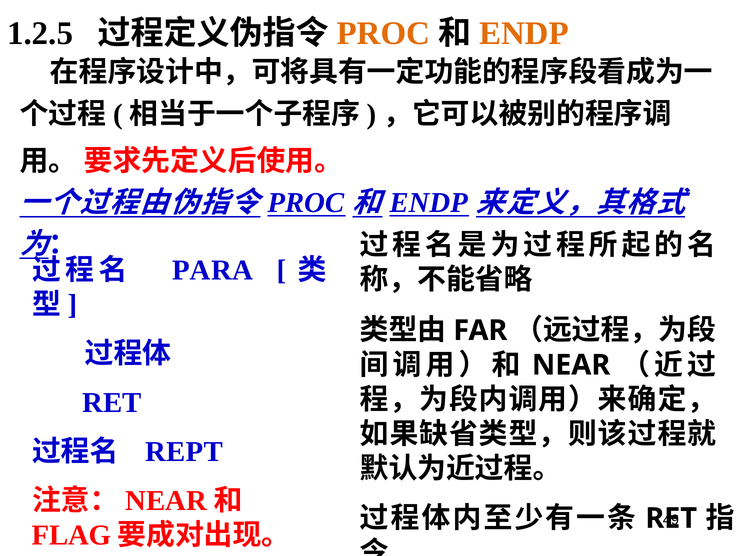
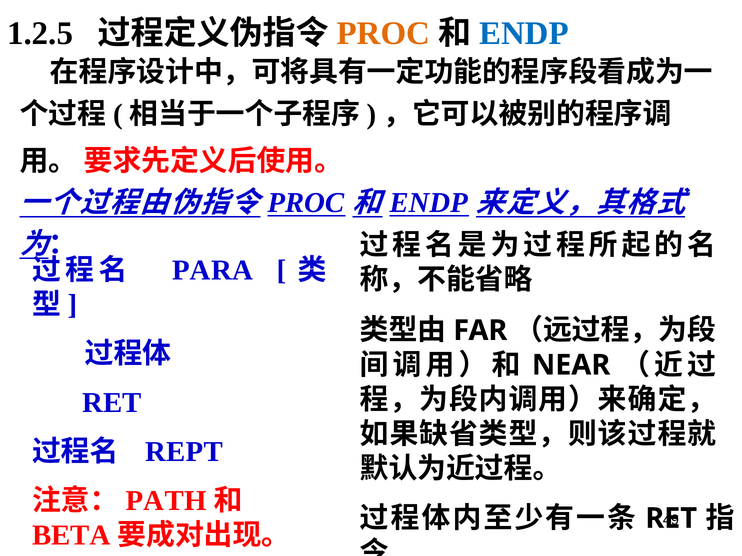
ENDP colour: orange -> blue (524, 34)
NEAR: NEAR -> PATH (166, 501)
FLAG: FLAG -> BETA (71, 536)
